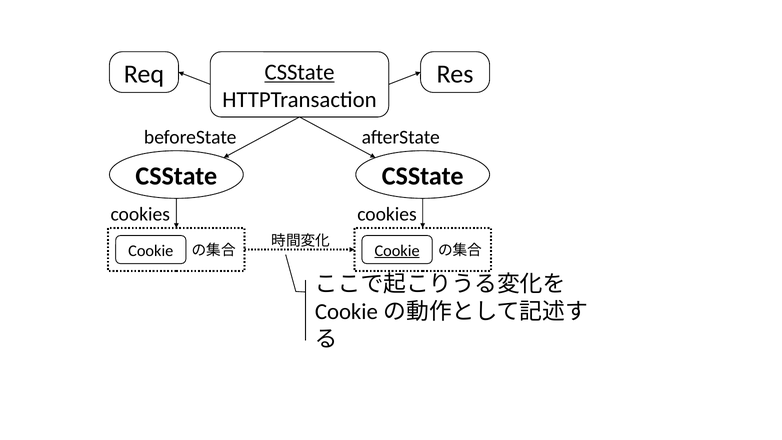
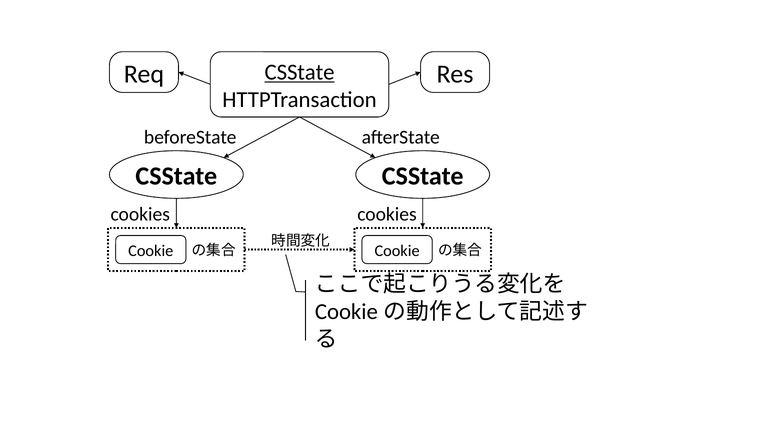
Cookie underline: present -> none (397, 251)
